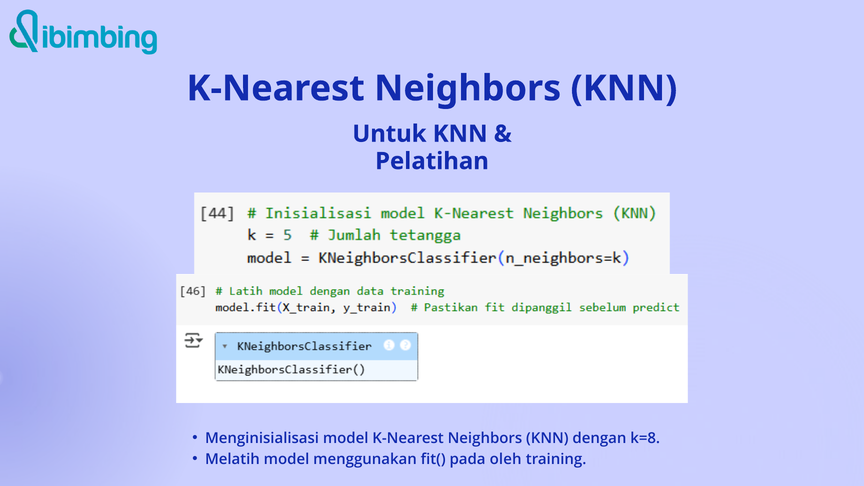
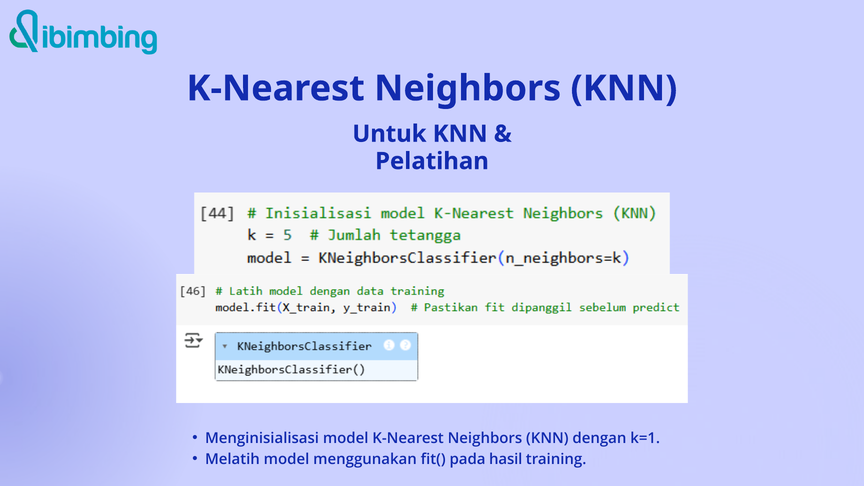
k=8: k=8 -> k=1 (645, 438)
oleh: oleh -> hasil (506, 459)
